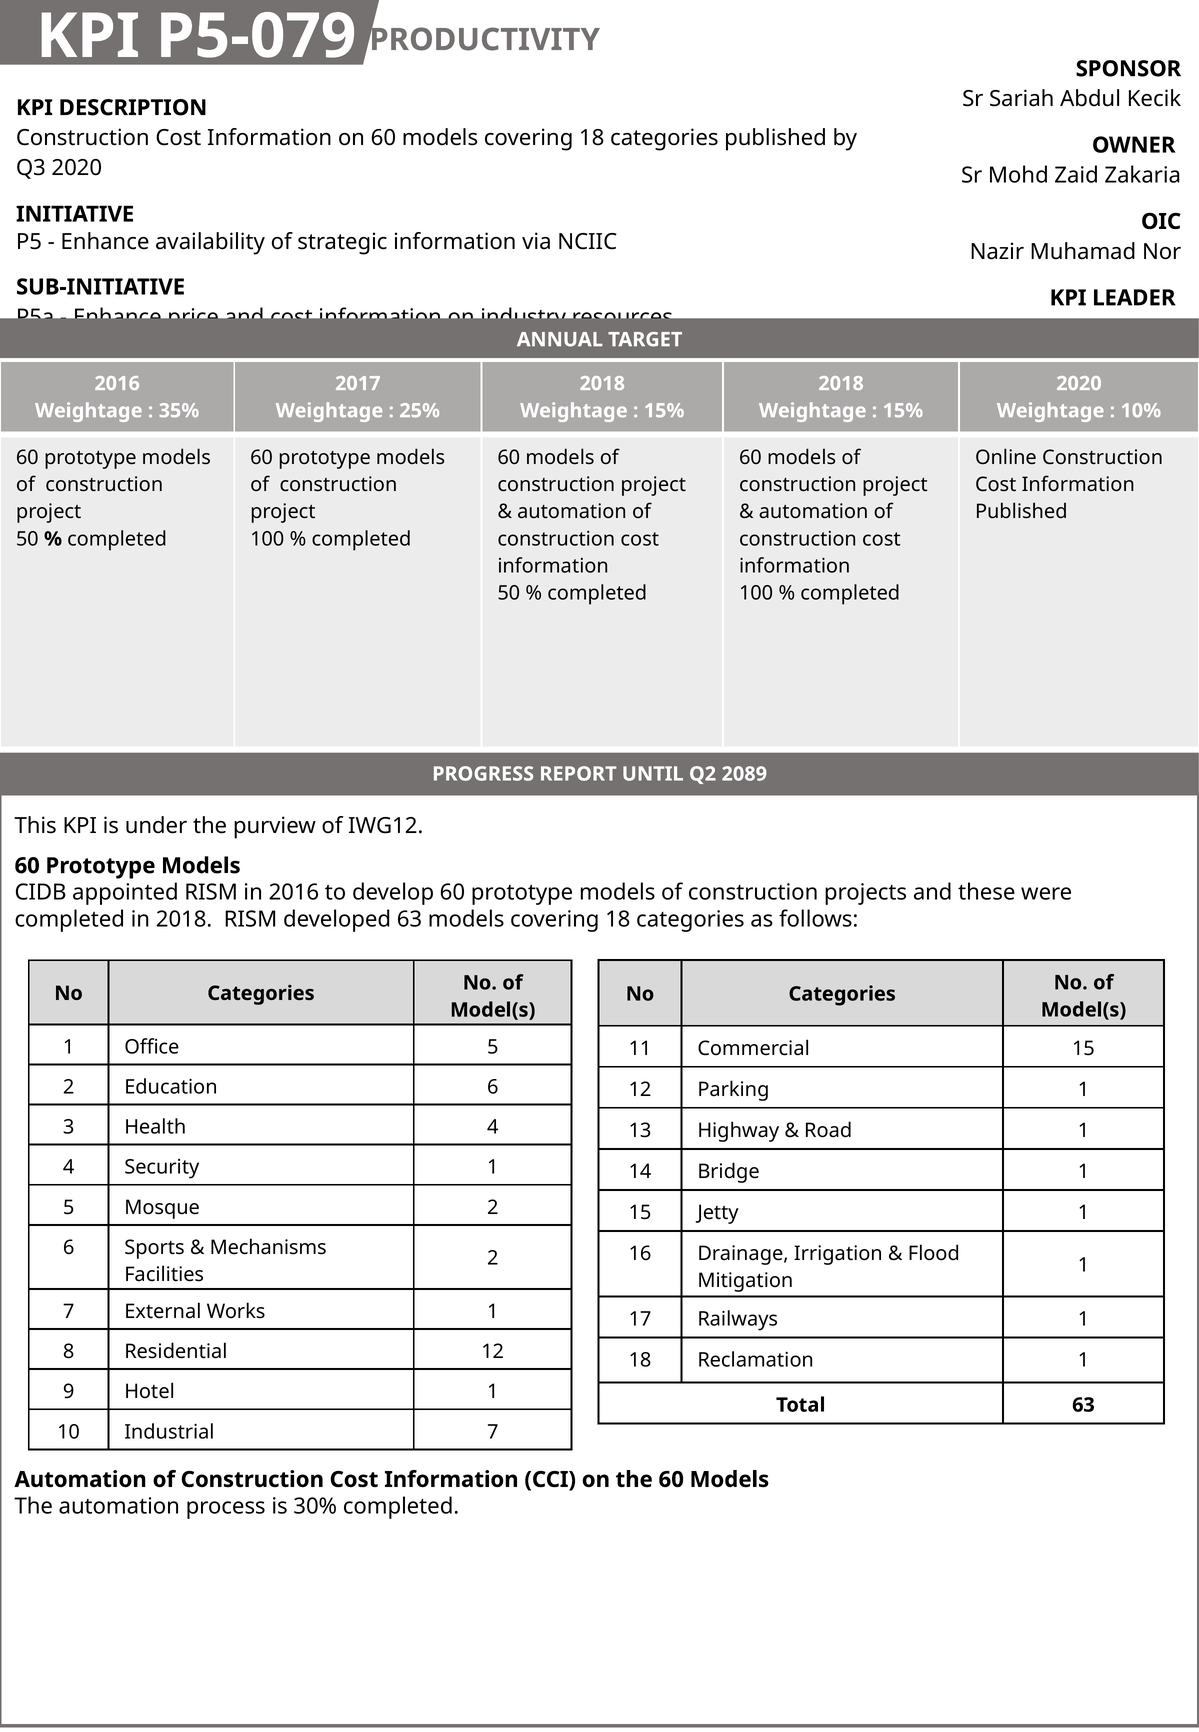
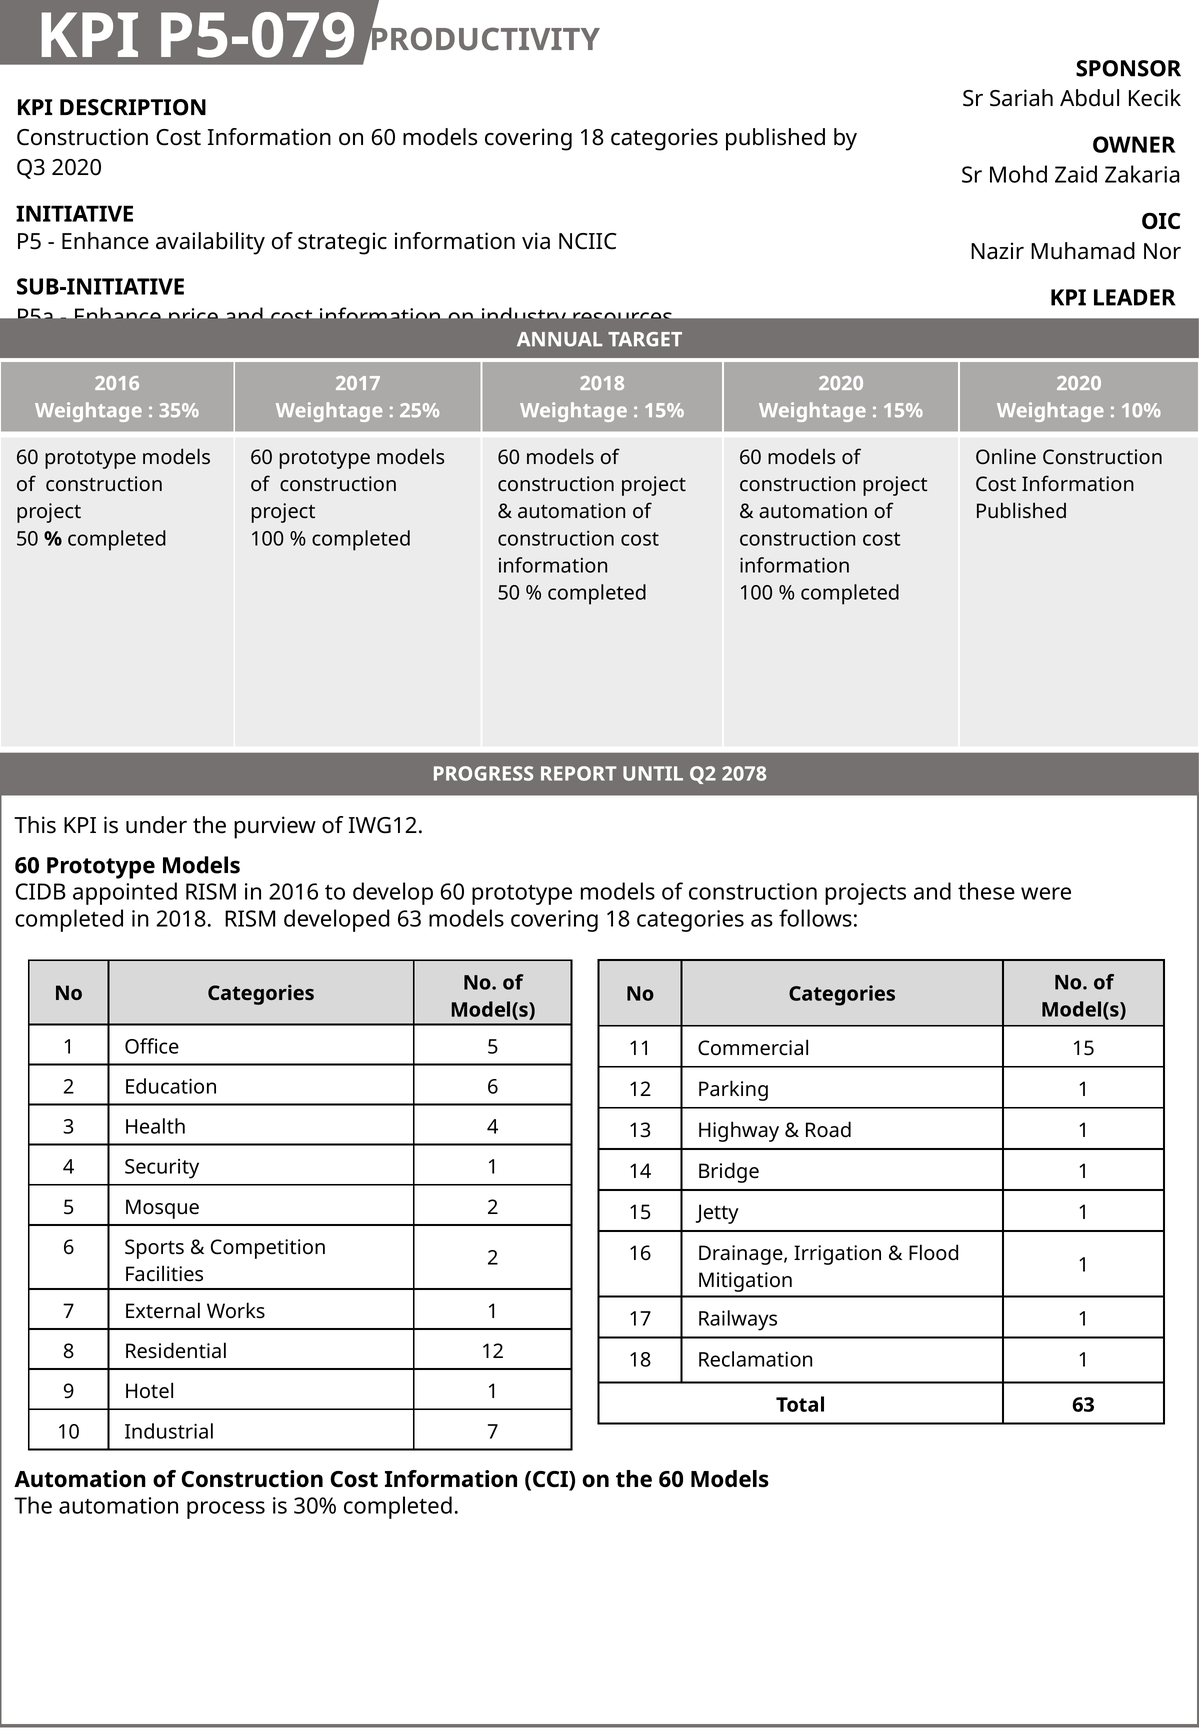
2018: 2018 -> 2020 (841, 384)
2089: 2089 -> 2078 (744, 774)
Mechanisms: Mechanisms -> Competition (268, 1247)
